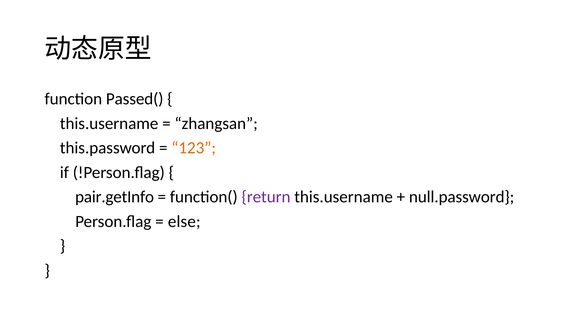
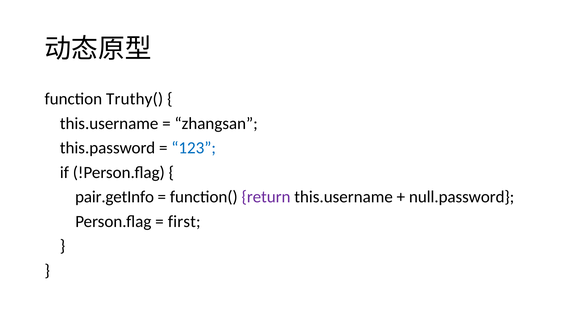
Passed(: Passed( -> Truthy( (135, 99)
123 colour: orange -> blue (194, 148)
else: else -> first (184, 221)
